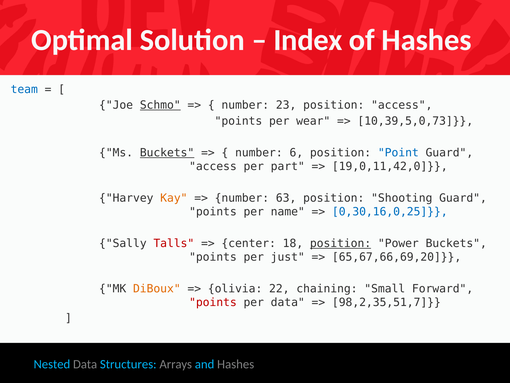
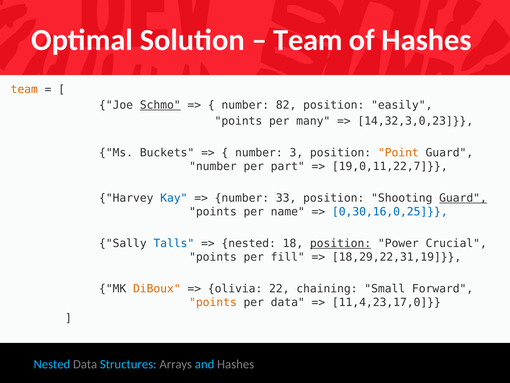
Index: Index -> Team (308, 40)
team colour: blue -> orange (24, 89)
23: 23 -> 82 (286, 105)
position access: access -> easily (402, 105)
wear: wear -> many (313, 121)
10,39,5,0,73: 10,39,5,0,73 -> 14,32,3,0,23 (415, 121)
Buckets underline: present -> none (167, 153)
6: 6 -> 3 (296, 153)
Point colour: blue -> orange (398, 153)
access: access -> number (213, 166)
19,0,11,42,0: 19,0,11,42,0 -> 19,0,11,22,7 (390, 166)
Kay colour: orange -> blue (174, 198)
63: 63 -> 33 (286, 198)
Guard underline: none -> present (463, 198)
Talls colour: red -> blue (174, 243)
center: center -> nested (249, 243)
Power Buckets: Buckets -> Crucial (456, 243)
just: just -> fill (288, 257)
65,67,66,69,20: 65,67,66,69,20 -> 18,29,22,31,19 (397, 257)
points colour: red -> orange (213, 302)
98,2,35,51,7: 98,2,35,51,7 -> 11,4,23,17,0 (386, 302)
